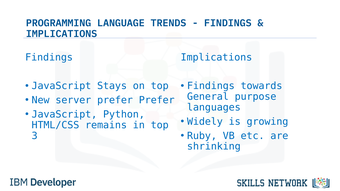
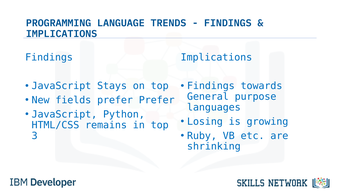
server: server -> fields (73, 100)
Widely: Widely -> Losing (205, 122)
